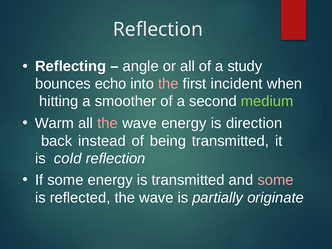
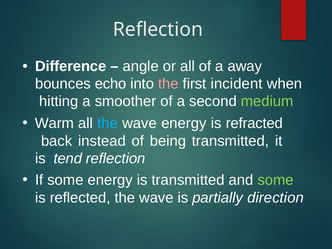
Reflecting: Reflecting -> Difference (71, 66)
study: study -> away (245, 66)
the colour: pink -> light blue (108, 123)
direction: direction -> refracted (254, 123)
cold: cold -> tend (68, 159)
some colour: pink -> light green (276, 180)
originate: originate -> direction (276, 198)
